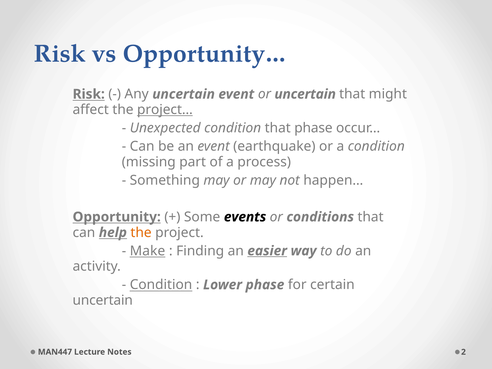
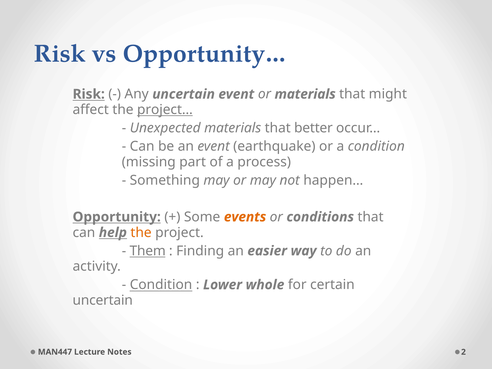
or uncertain: uncertain -> materials (305, 94)
Unexpected condition: condition -> materials (233, 128)
that phase: phase -> better (313, 128)
events colour: black -> orange (245, 217)
Make: Make -> Them (148, 251)
easier underline: present -> none (267, 251)
Lower phase: phase -> whole (265, 285)
